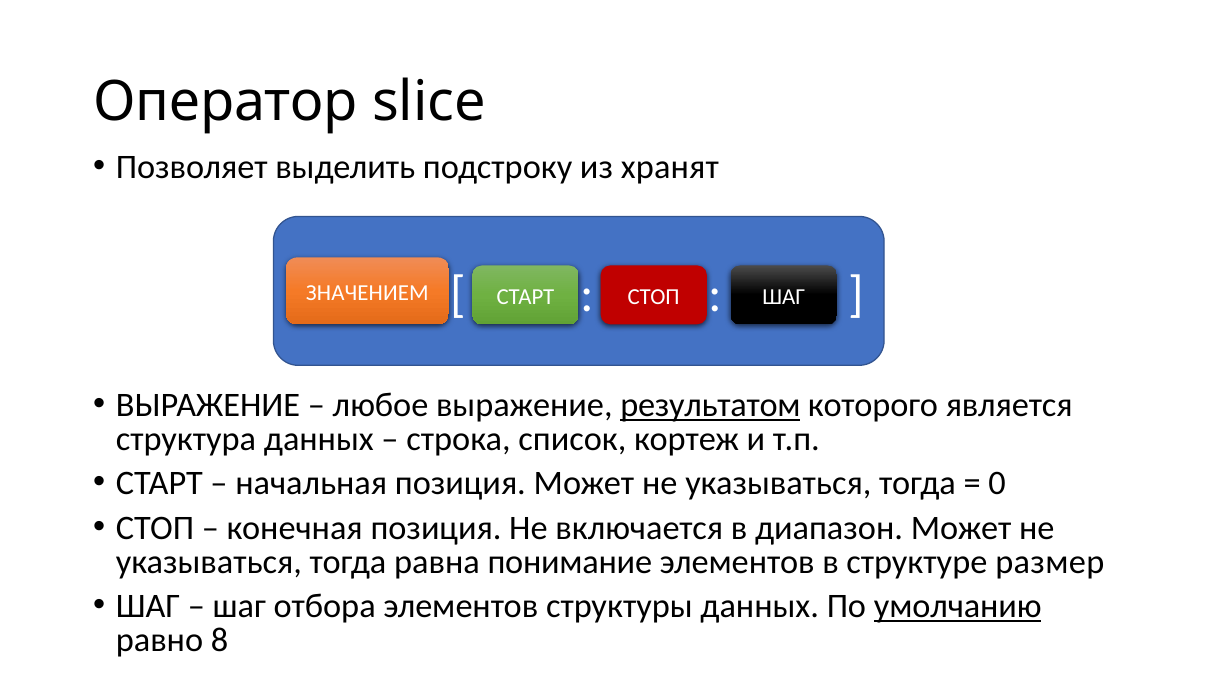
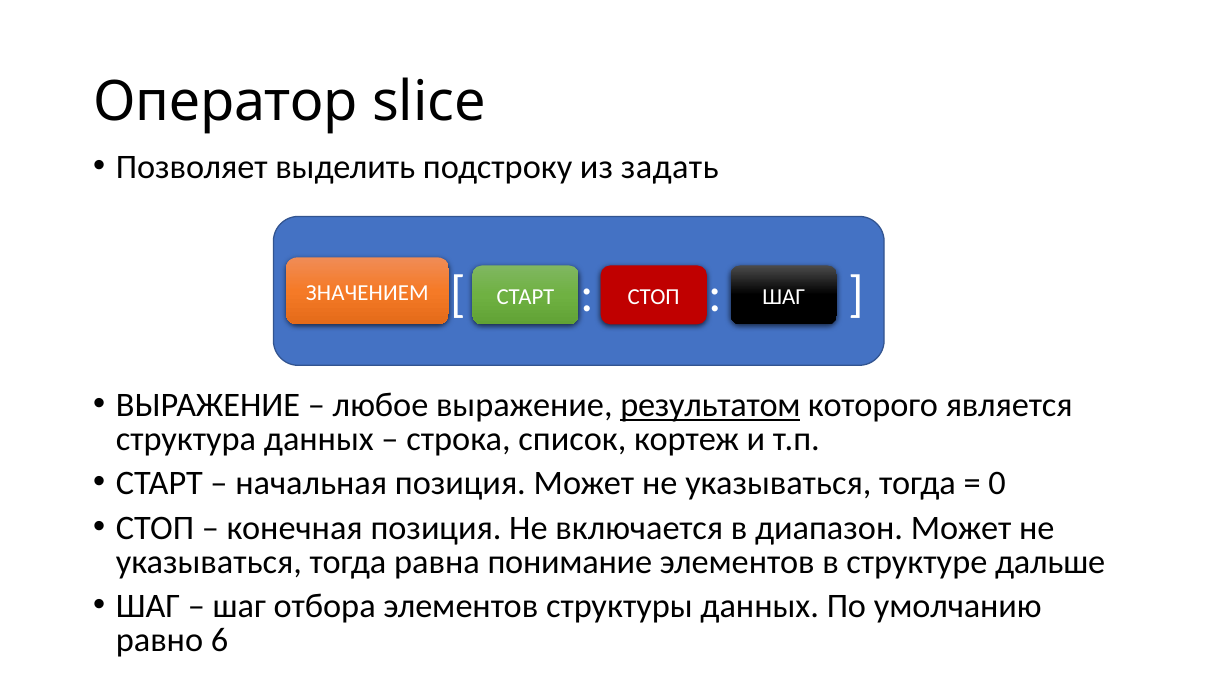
хранят: хранят -> задать (670, 167)
размер: размер -> дальше (1050, 562)
умолчанию underline: present -> none (958, 607)
8: 8 -> 6 (220, 640)
